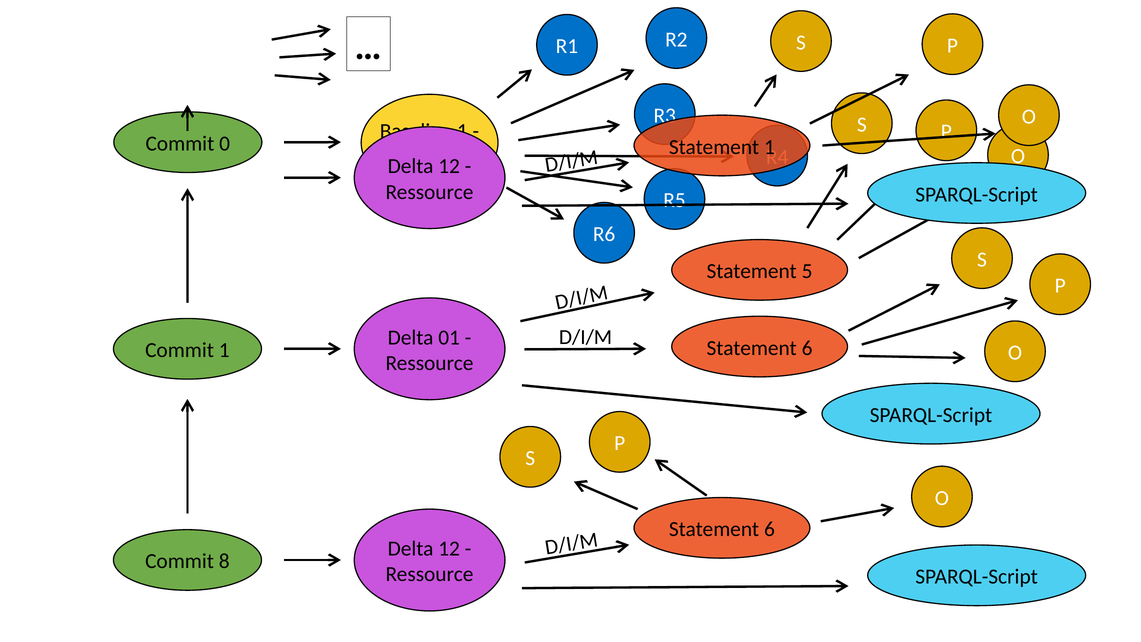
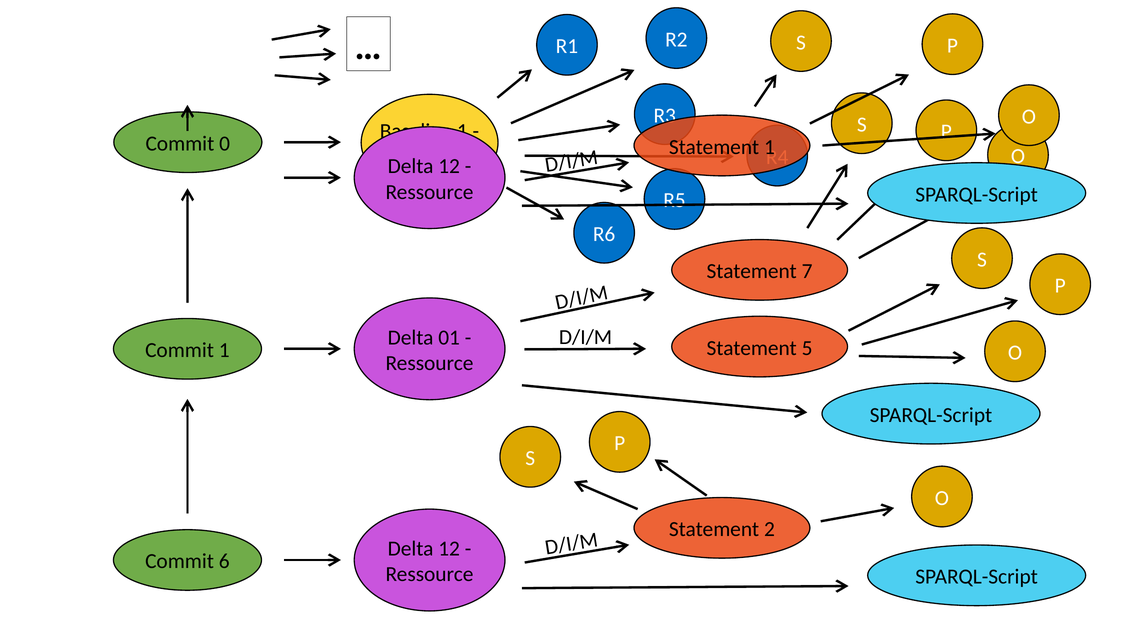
5: 5 -> 7 (807, 271)
6: 6 -> 5 (807, 348)
6: 6 -> 2 (769, 529)
8: 8 -> 6 (224, 561)
